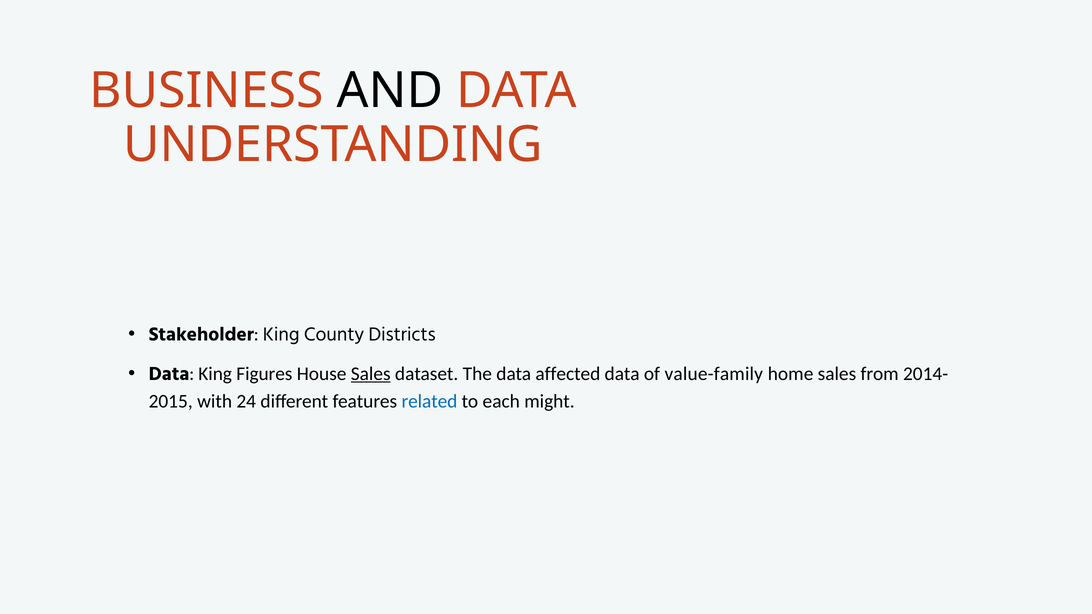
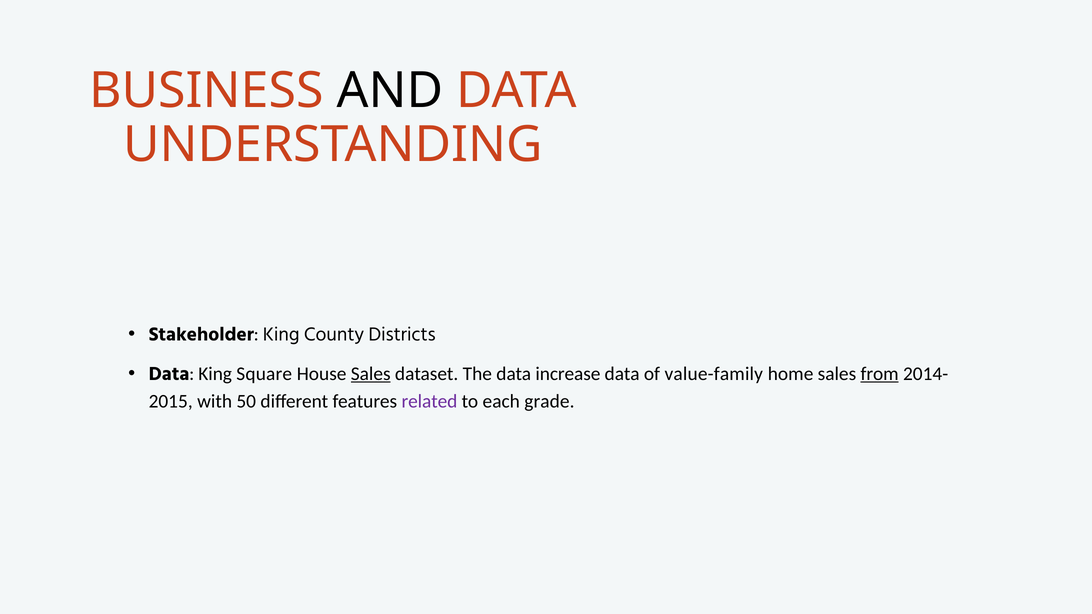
Figures: Figures -> Square (264, 374)
affected: affected -> increase (568, 374)
from underline: none -> present (880, 374)
24: 24 -> 50 (246, 402)
related colour: blue -> purple (429, 402)
might: might -> grade (549, 402)
